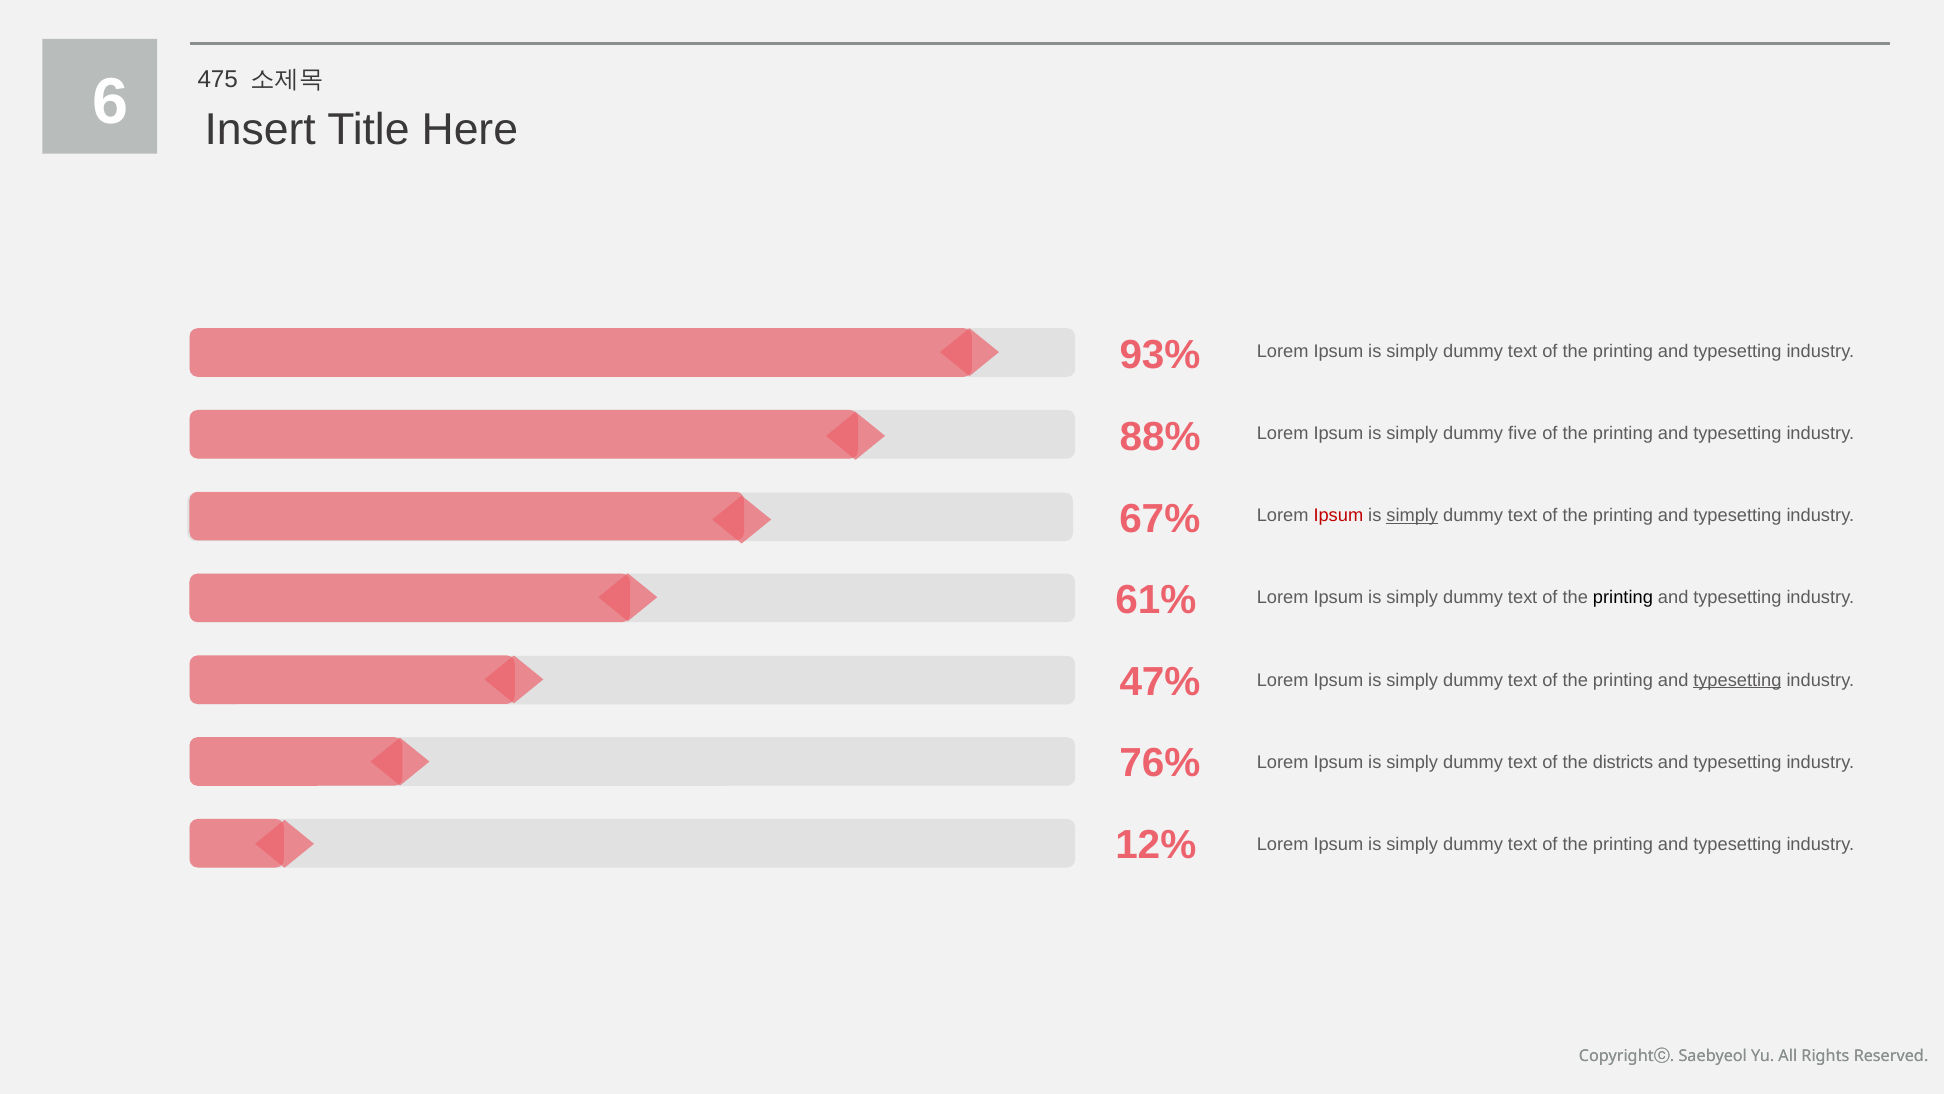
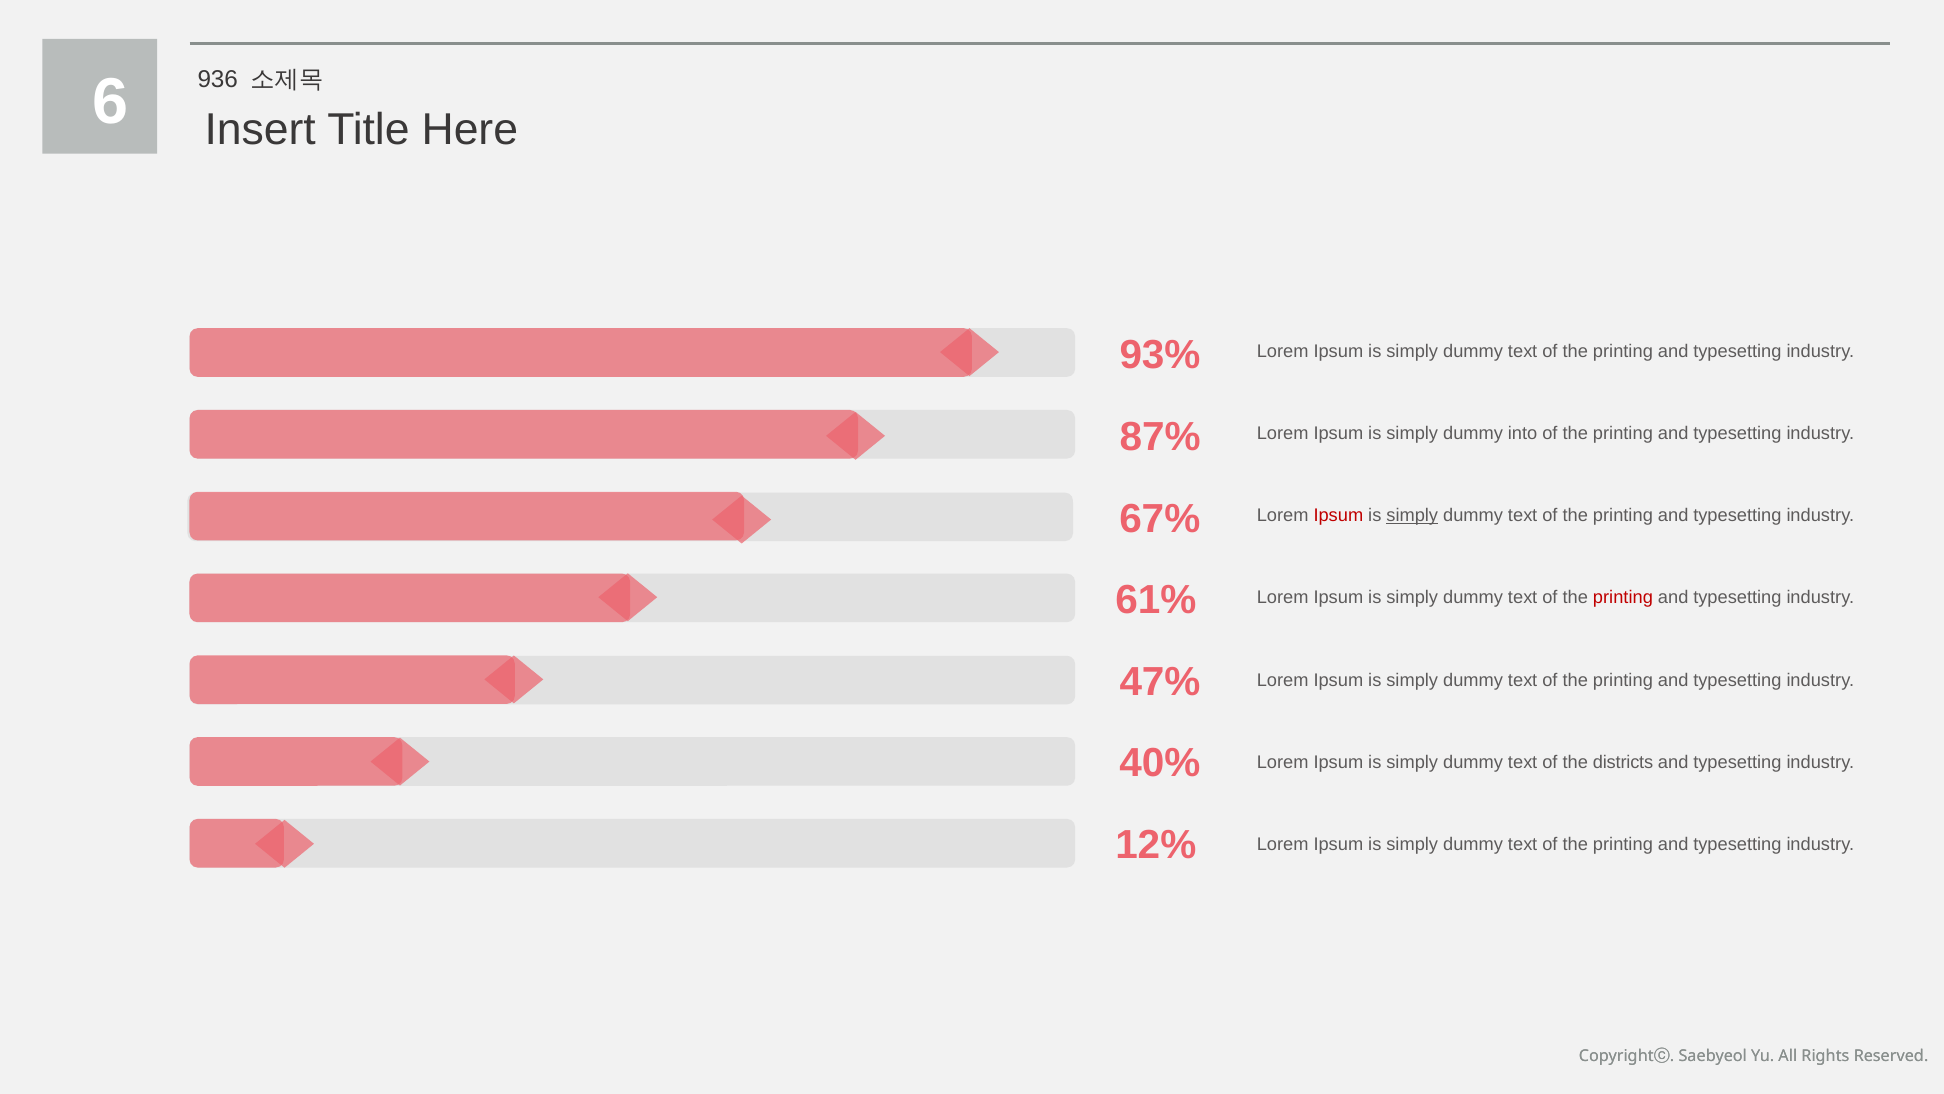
475: 475 -> 936 (218, 79)
88%: 88% -> 87% (1160, 437)
five: five -> into (1523, 433)
printing colour: black -> red (1623, 598)
typesetting underline: present -> none (1737, 680)
76%: 76% -> 40% (1160, 763)
